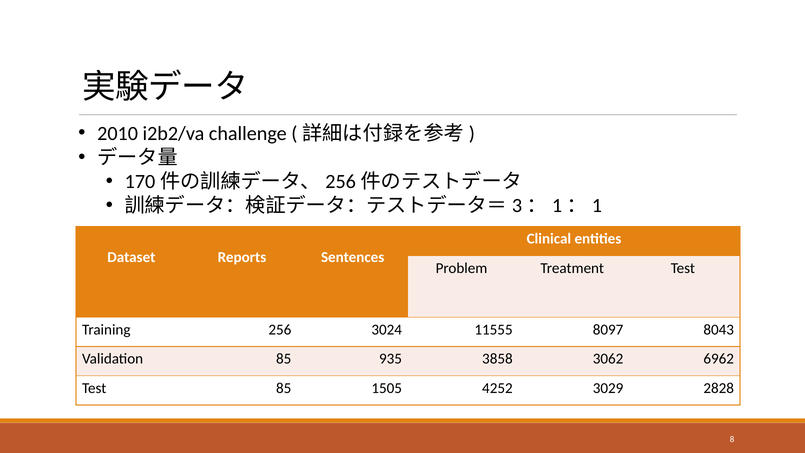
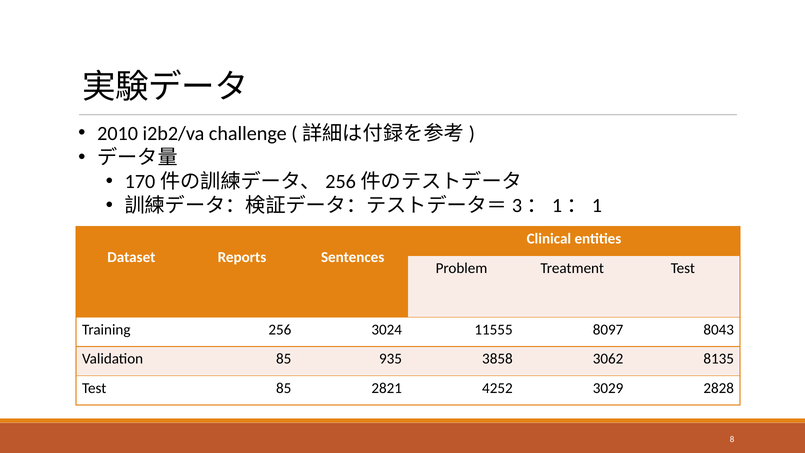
6962: 6962 -> 8135 (719, 359)
1505: 1505 -> 2821 (387, 388)
